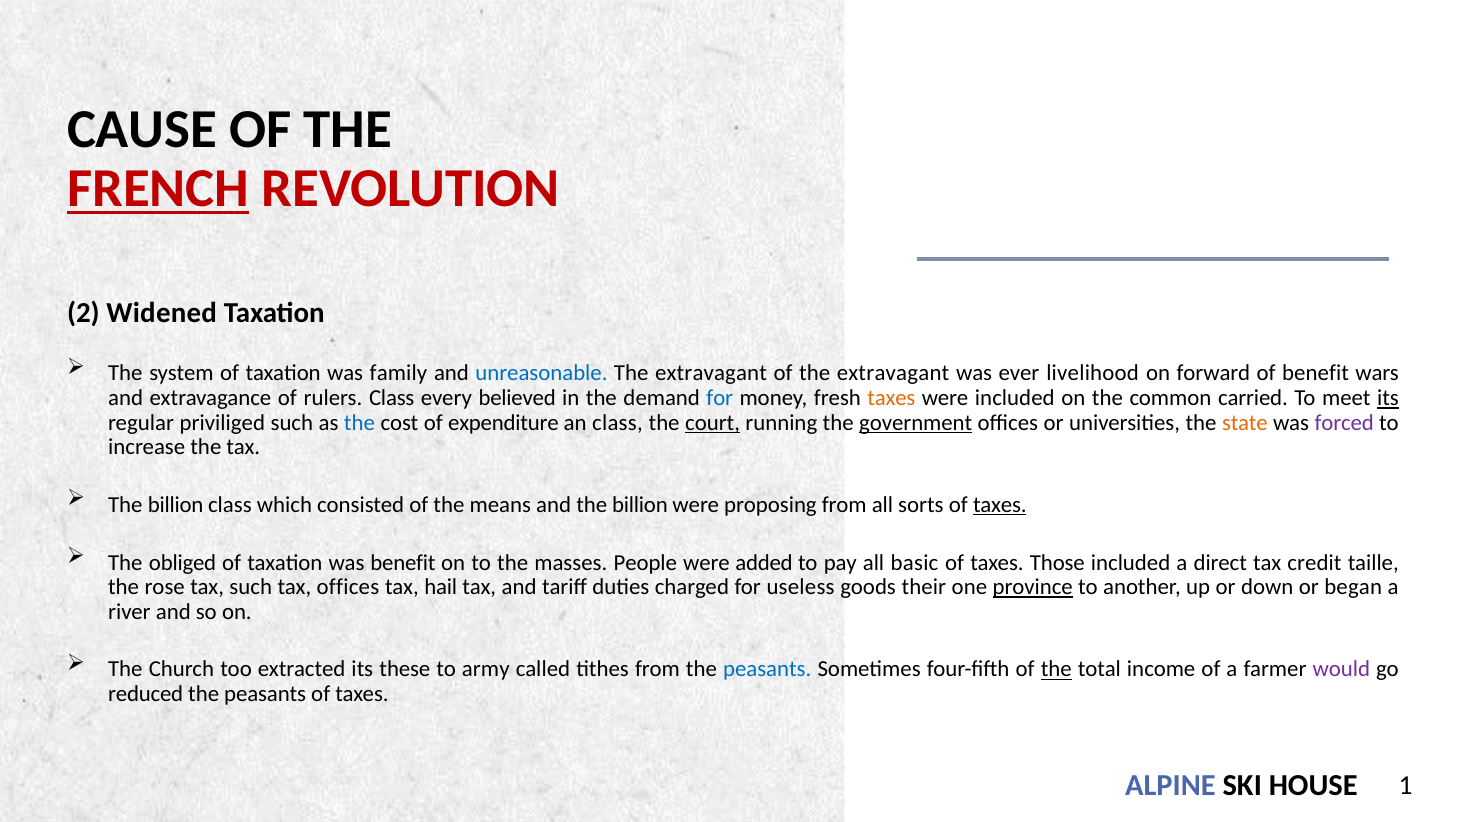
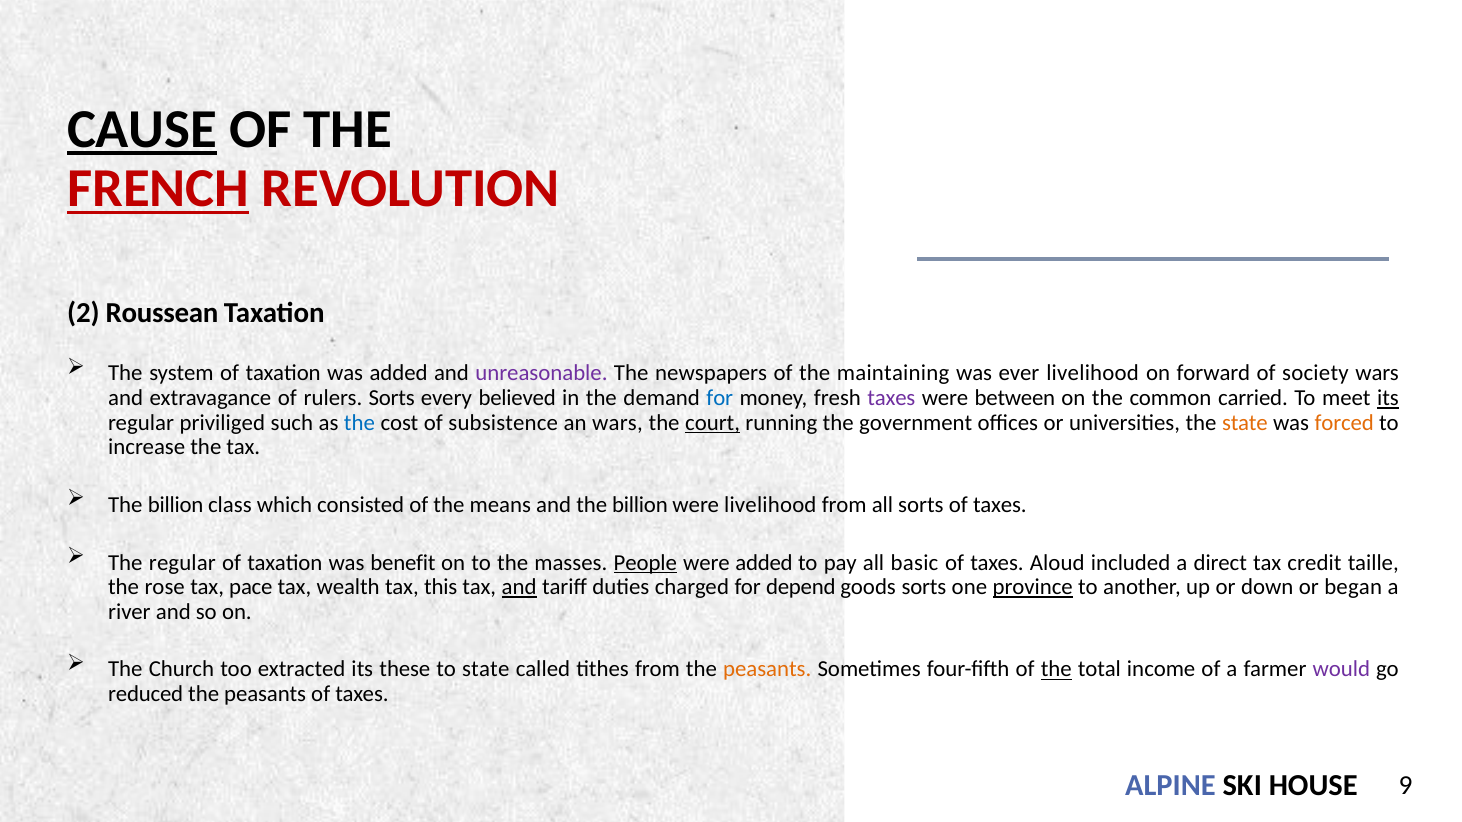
CAUSE underline: none -> present (142, 130)
Widened: Widened -> Roussean (162, 313)
was family: family -> added (399, 374)
unreasonable colour: blue -> purple (541, 374)
extravagant: extravagant -> newspapers (711, 374)
of the extravagant: extravagant -> maintaining (893, 374)
of benefit: benefit -> society (1315, 374)
rulers Class: Class -> Sorts (392, 398)
taxes colour: orange -> purple (891, 398)
were included: included -> between (1015, 398)
expenditure: expenditure -> subsistence (503, 423)
an class: class -> wars (617, 423)
government underline: present -> none (916, 423)
forced colour: purple -> orange (1344, 423)
were proposing: proposing -> livelihood (770, 505)
taxes underline: present -> none (1000, 505)
The obliged: obliged -> regular (182, 563)
People underline: none -> present (645, 563)
Those: Those -> Aloud (1057, 563)
tax such: such -> pace (251, 587)
tax offices: offices -> wealth (348, 587)
hail: hail -> this (441, 587)
and underline: none -> present (519, 587)
useless: useless -> depend (801, 587)
goods their: their -> sorts (924, 587)
to army: army -> state (486, 670)
peasants colour: blue -> orange (767, 670)
1: 1 -> 9 (1405, 786)
